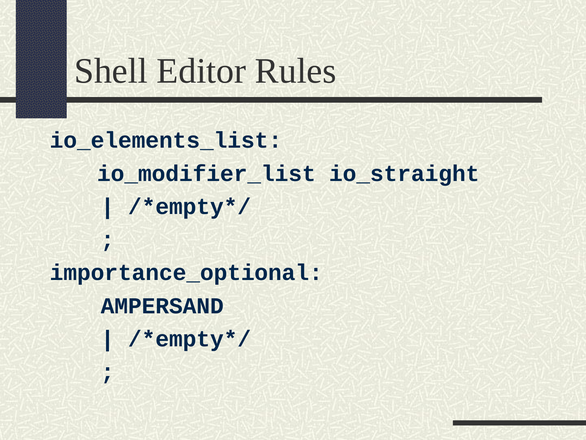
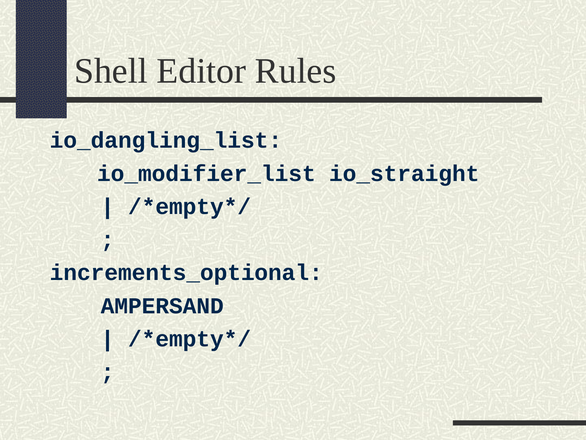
io_elements_list: io_elements_list -> io_dangling_list (166, 140)
importance_optional: importance_optional -> increments_optional (186, 272)
